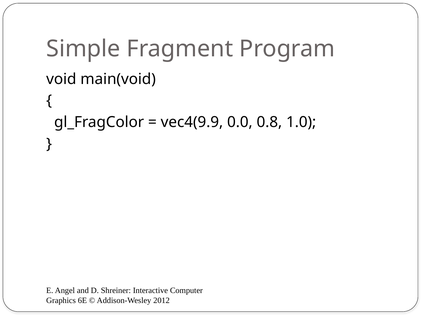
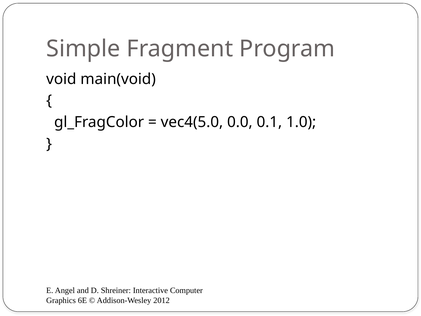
vec4(9.9: vec4(9.9 -> vec4(5.0 (192, 122)
0.8: 0.8 -> 0.1 (269, 122)
